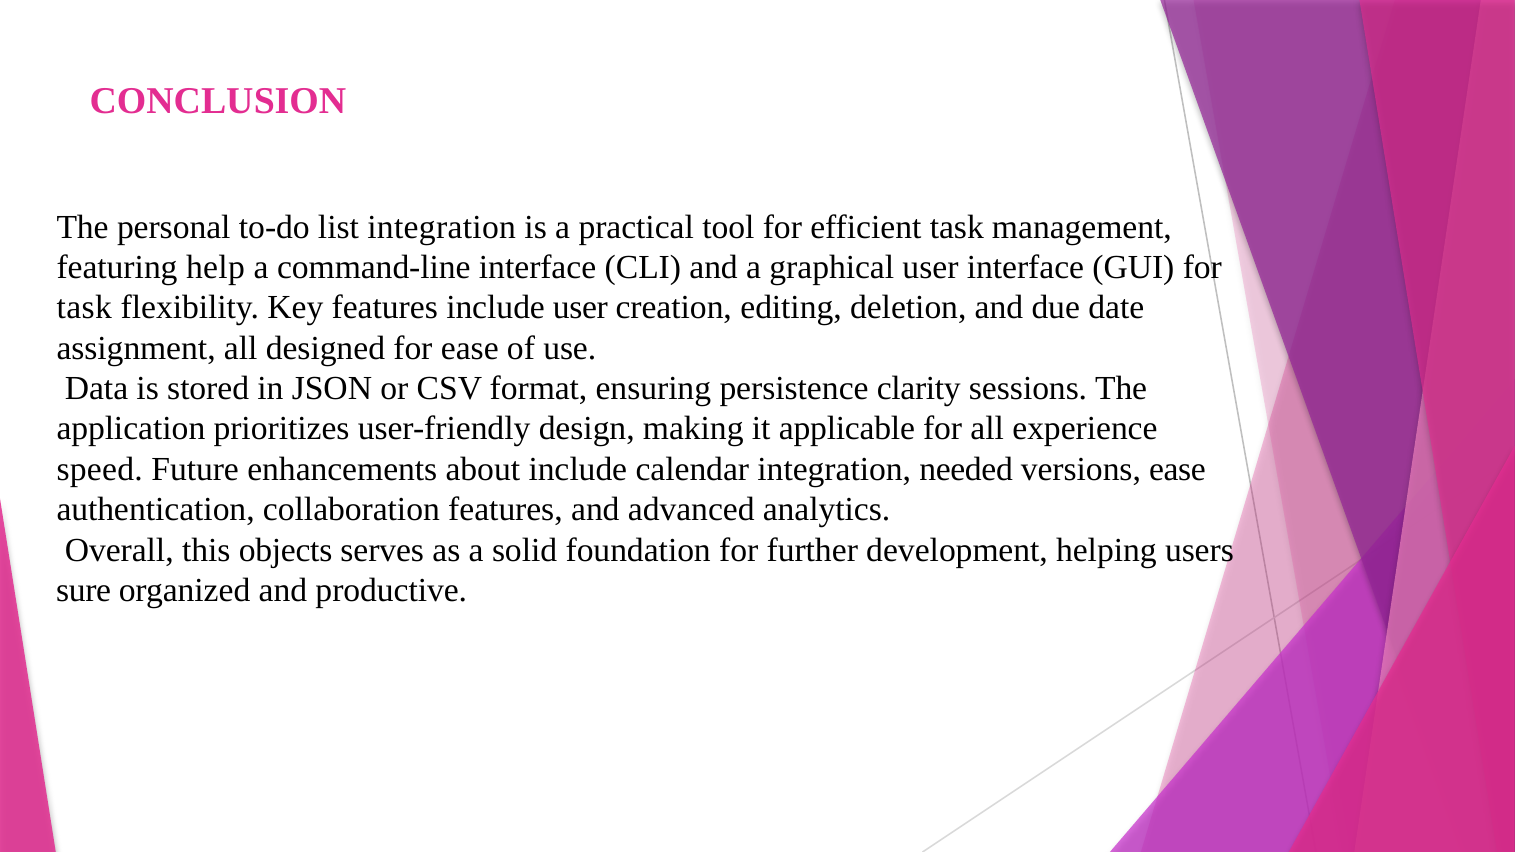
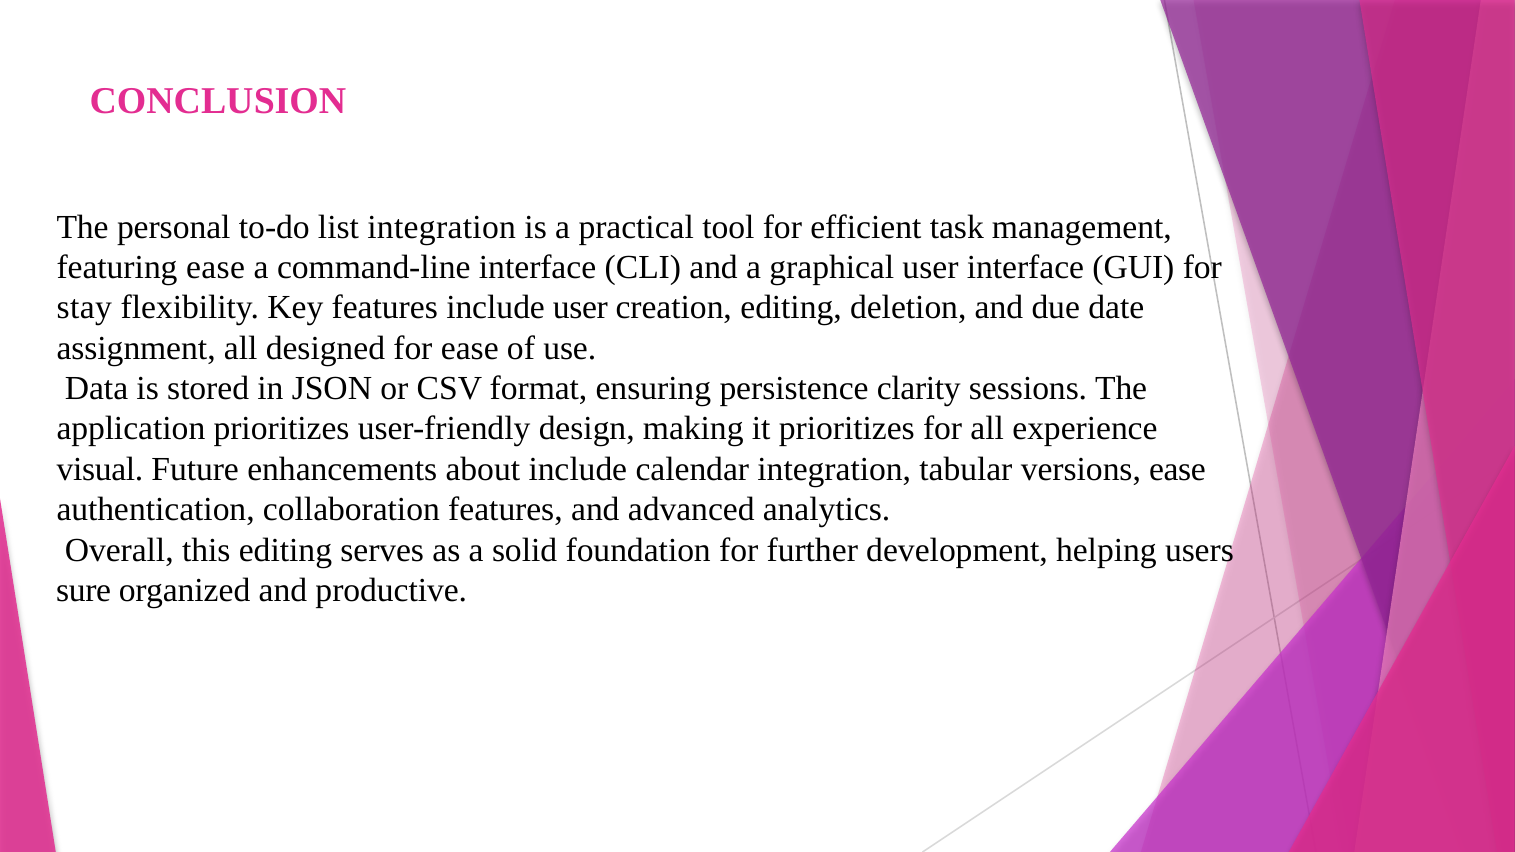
featuring help: help -> ease (216, 267)
task: task -> stay (84, 308)
it applicable: applicable -> prioritizes (847, 429)
speed: speed -> visual (100, 469)
needed: needed -> tabular (966, 469)
this objects: objects -> editing (285, 550)
